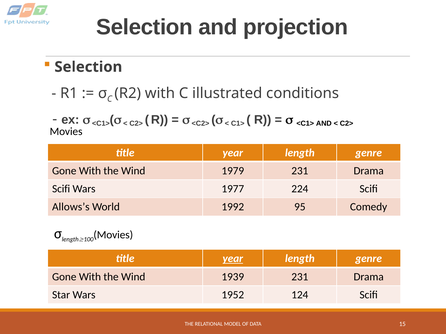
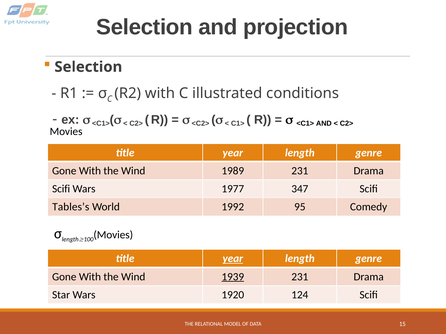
1979: 1979 -> 1989 (233, 171)
224: 224 -> 347 (300, 189)
Allows’s: Allows’s -> Tables’s (71, 207)
1939 underline: none -> present (233, 277)
1952: 1952 -> 1920 (233, 295)
